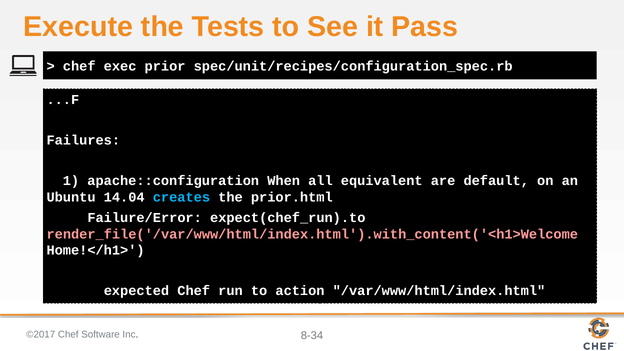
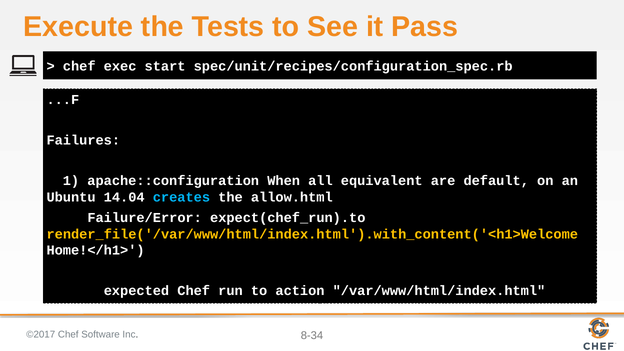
prior: prior -> start (165, 66)
prior.html: prior.html -> allow.html (292, 197)
render_file('/var/www/html/index.html').with_content('<h1>Welcome colour: pink -> yellow (312, 234)
